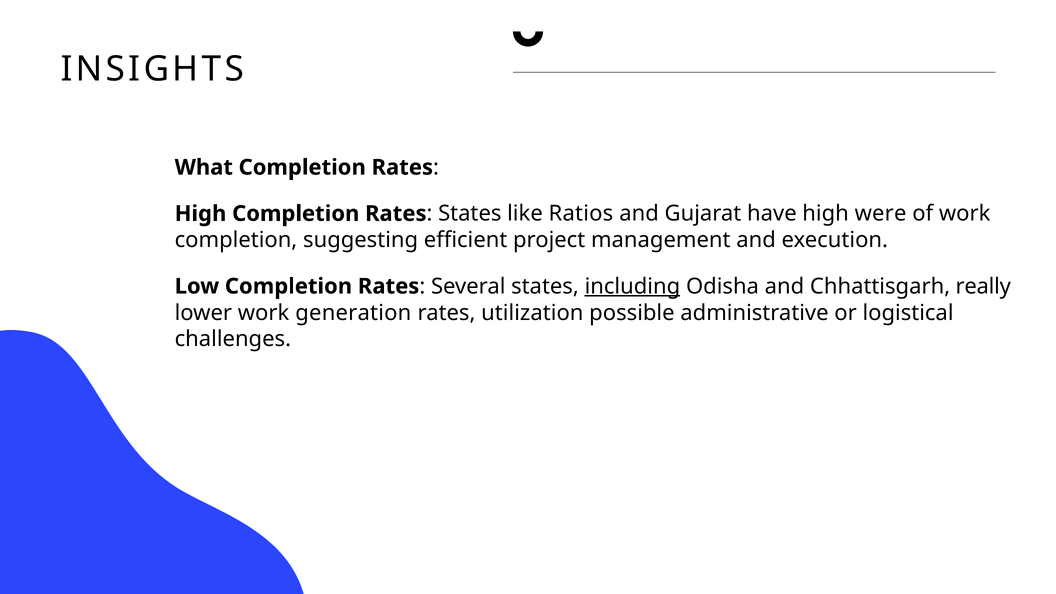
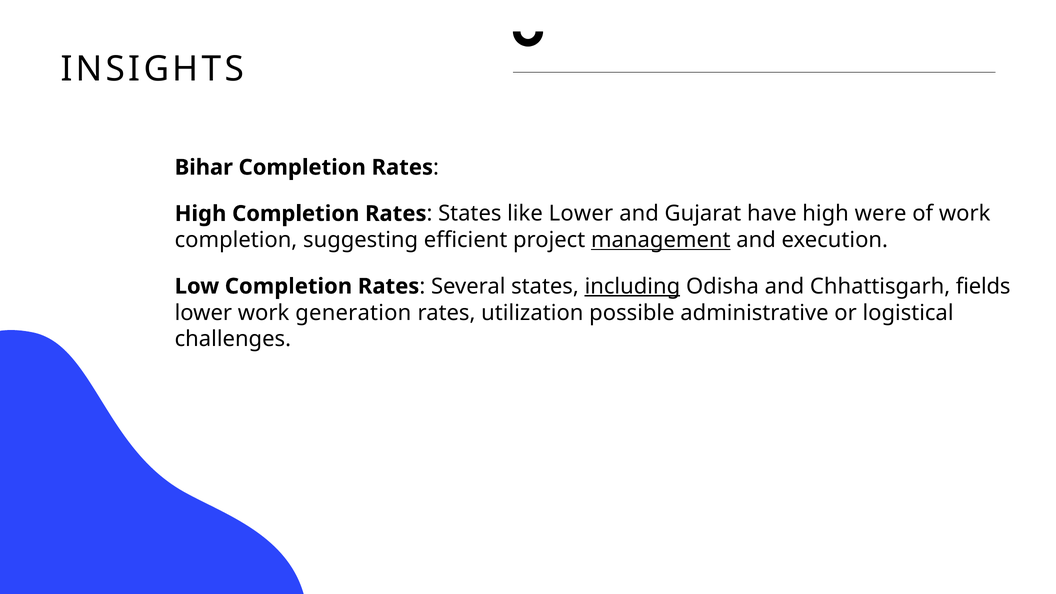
What: What -> Bihar (204, 167)
like Ratios: Ratios -> Lower (581, 214)
management underline: none -> present (661, 240)
really: really -> fields (983, 286)
